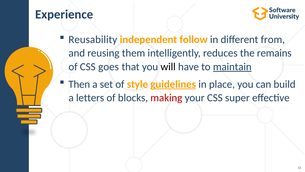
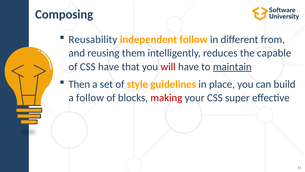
Experience: Experience -> Composing (64, 14)
remains: remains -> capable (274, 53)
CSS goes: goes -> have (109, 67)
will colour: black -> red (168, 67)
guidelines underline: present -> none (173, 84)
a letters: letters -> follow (90, 98)
